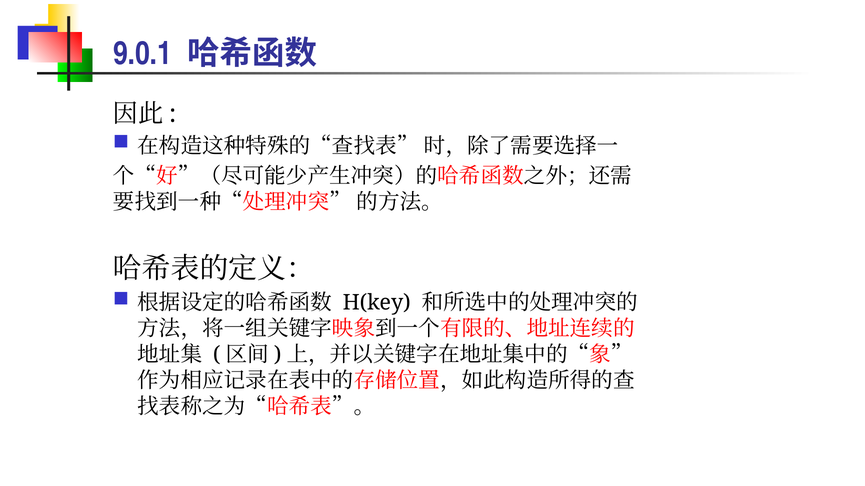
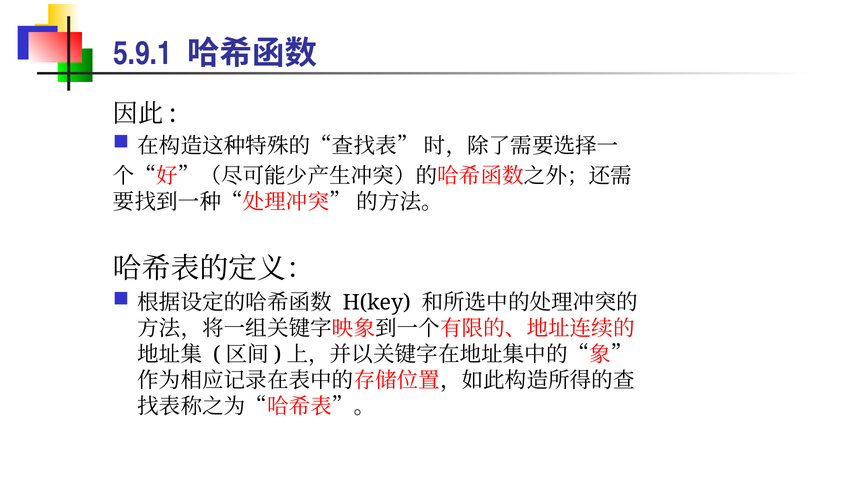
9.0.1: 9.0.1 -> 5.9.1 (143, 54)
